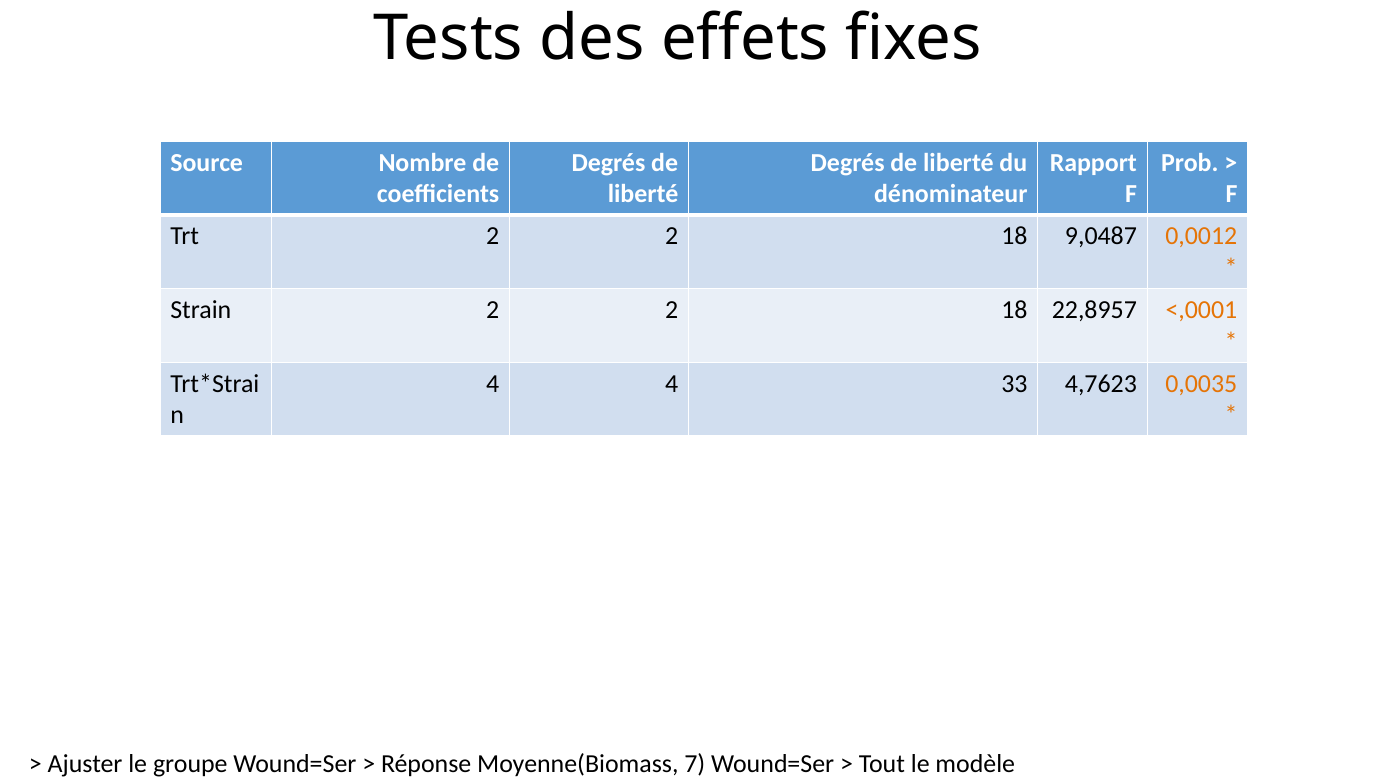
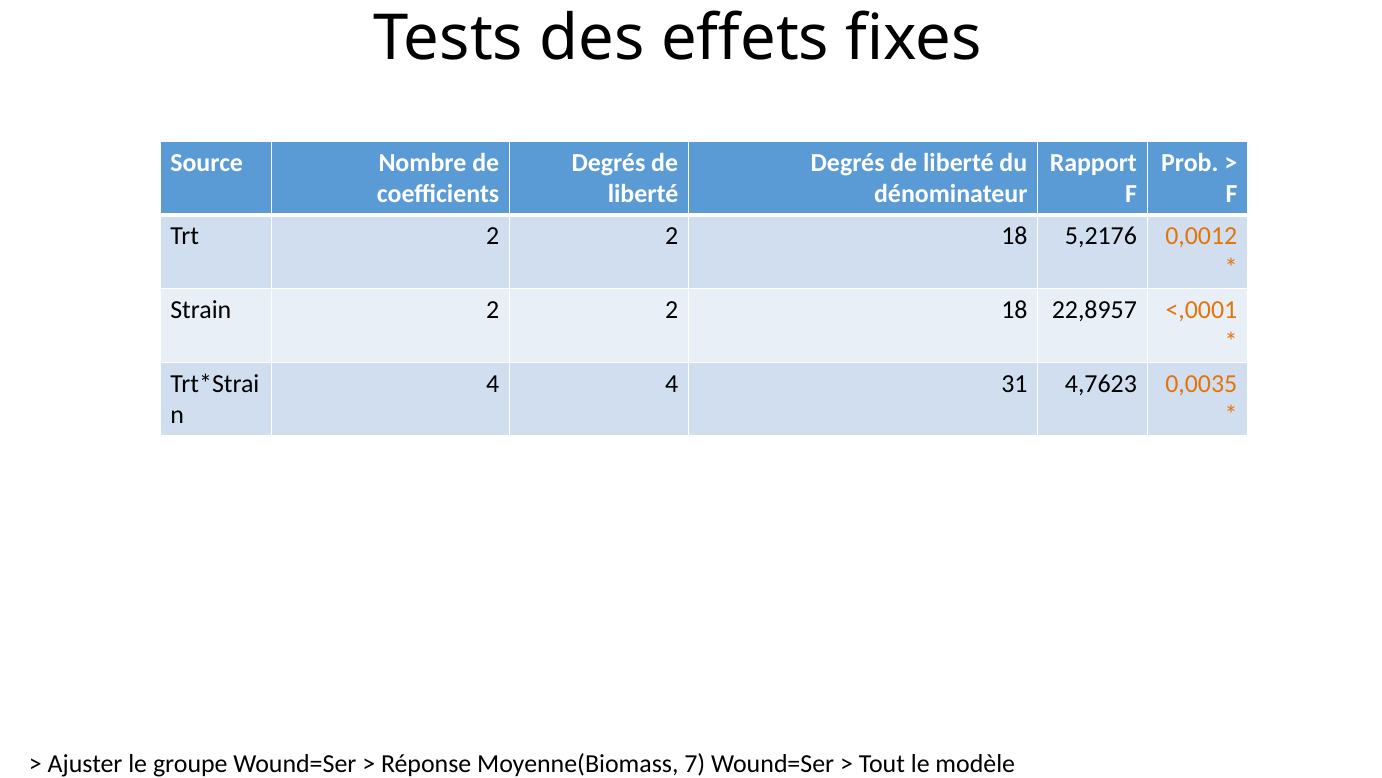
9,0487: 9,0487 -> 5,2176 (1101, 236)
33: 33 -> 31 (1014, 383)
